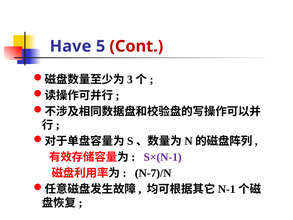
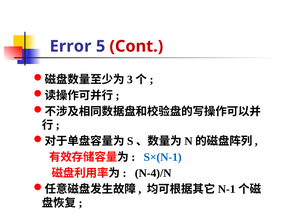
Have: Have -> Error (70, 46)
S×(N-1 colour: purple -> blue (163, 157)
N-7)/N: N-7)/N -> N-4)/N (153, 173)
